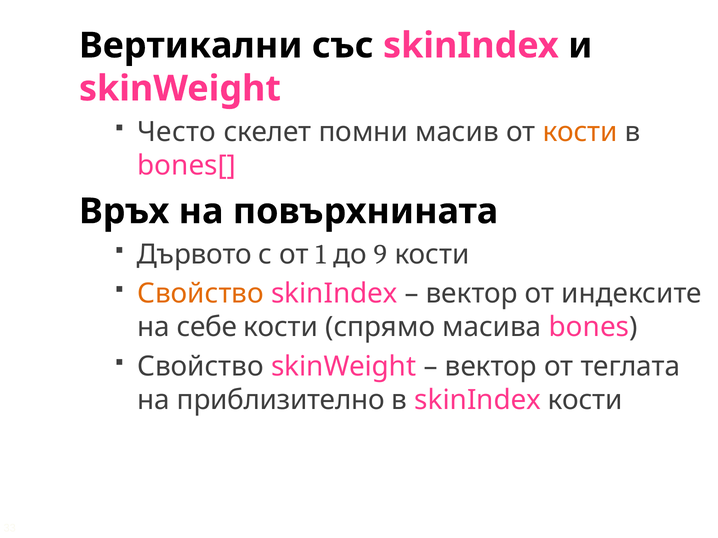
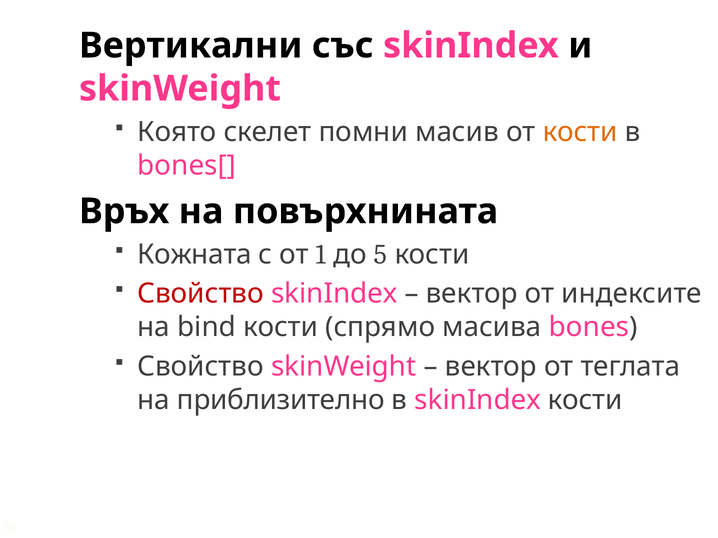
Често: Често -> Която (177, 132)
Дървото: Дървото -> Кожната (194, 255)
9: 9 -> 5 (381, 255)
Свойство colour: orange -> red (201, 294)
себе: себе -> bind (207, 328)
